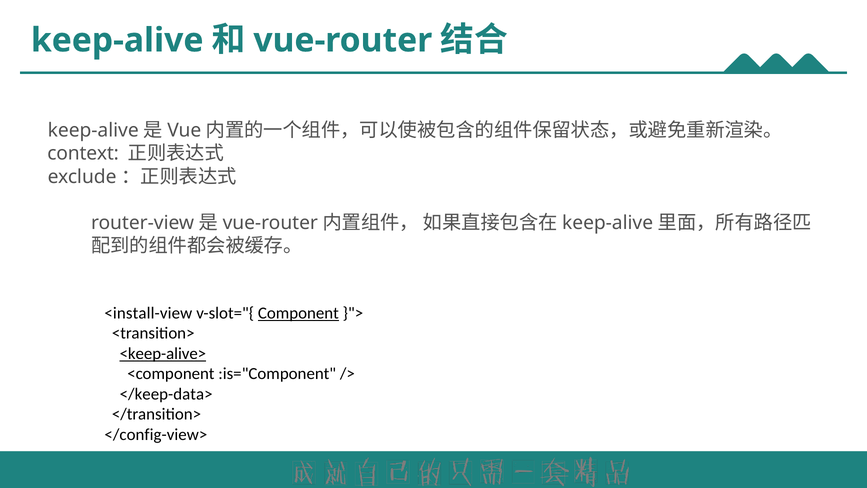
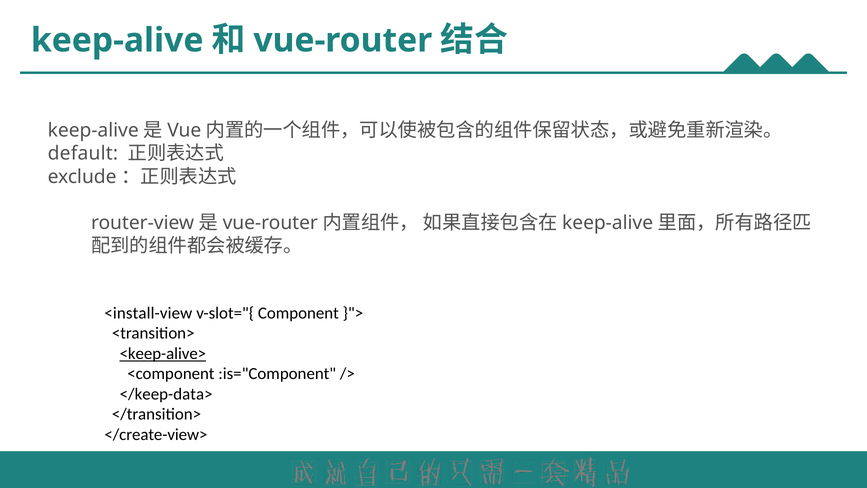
context: context -> default (83, 153)
Component underline: present -> none (298, 313)
</config-view>: </config-view> -> </create-view> (156, 434)
